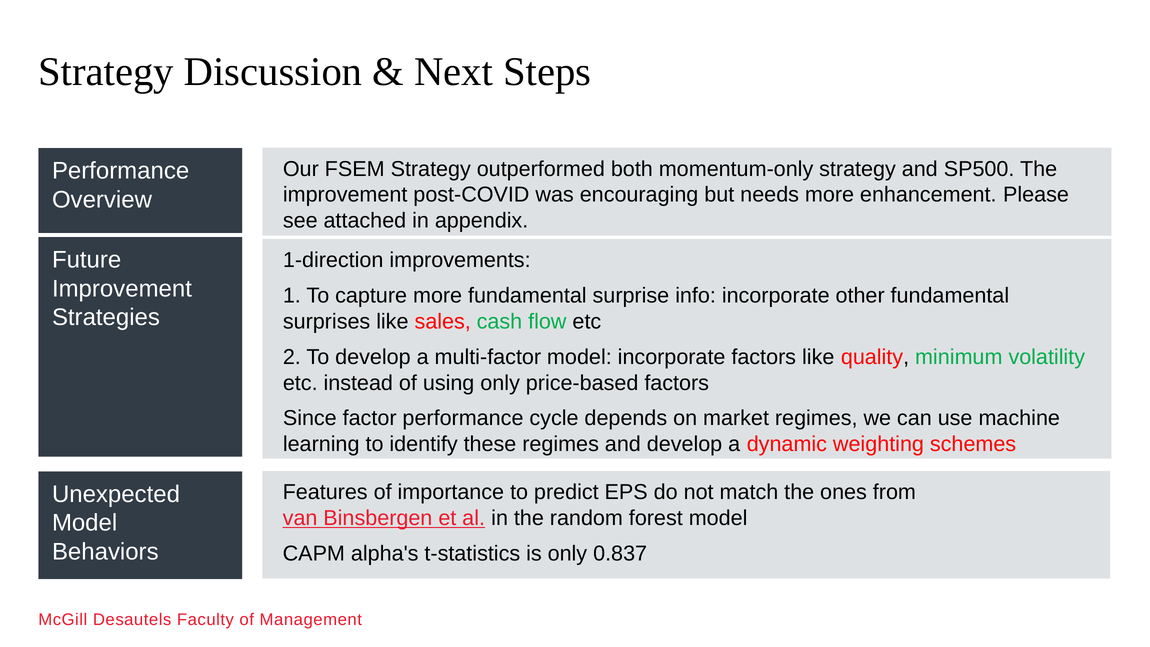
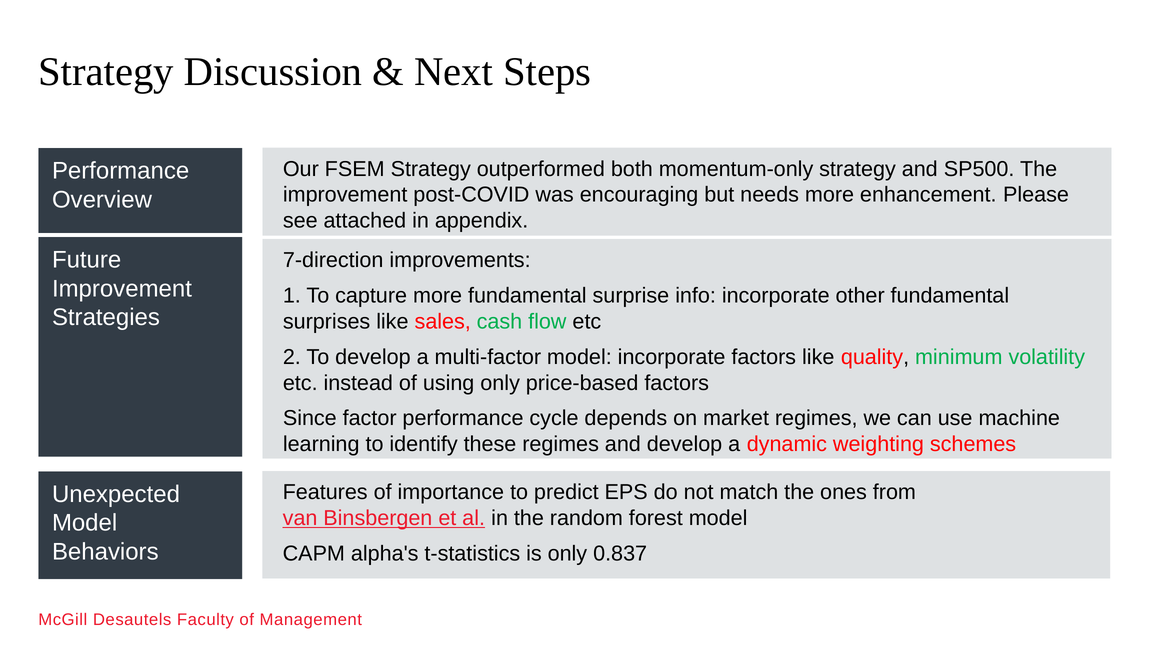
1-direction: 1-direction -> 7-direction (333, 260)
